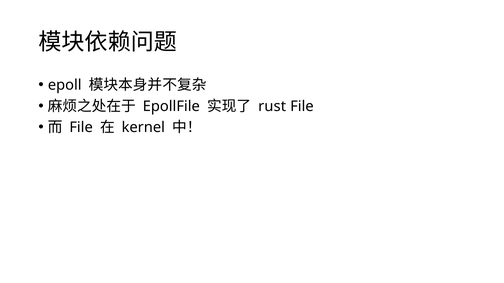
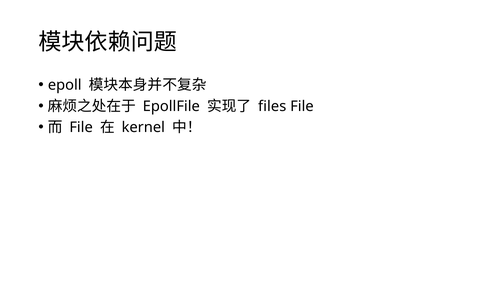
rust: rust -> files (272, 106)
